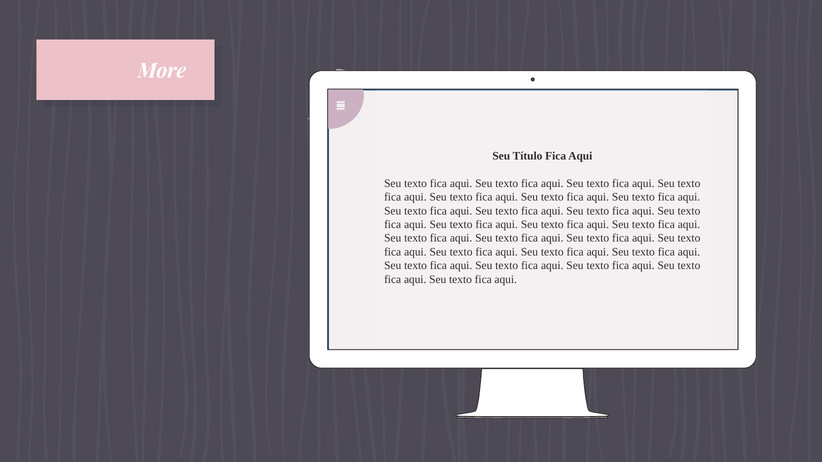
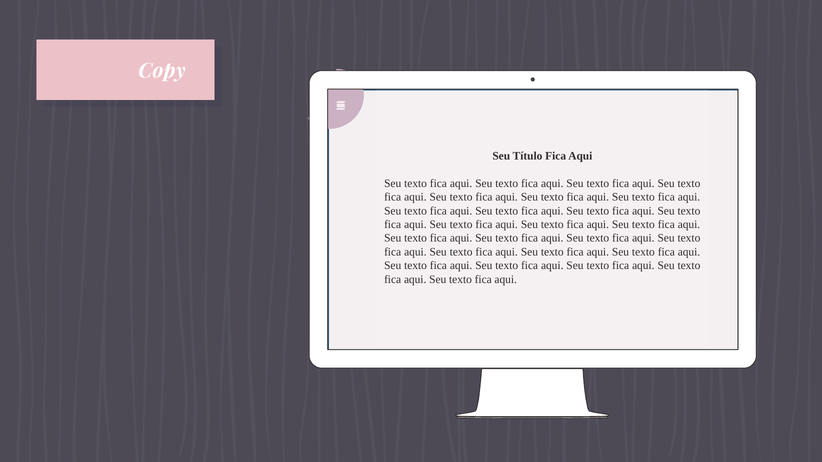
More: More -> Copy (162, 71)
